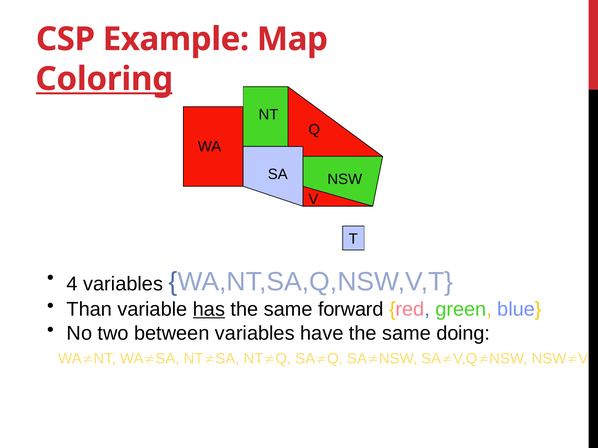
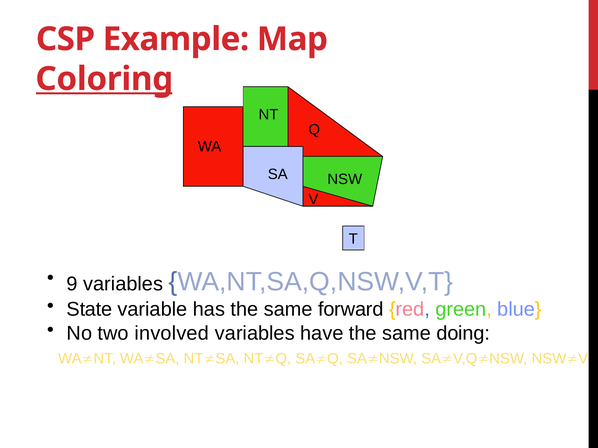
4: 4 -> 9 (72, 284)
Than: Than -> State (89, 310)
has underline: present -> none (209, 310)
between: between -> involved (172, 333)
